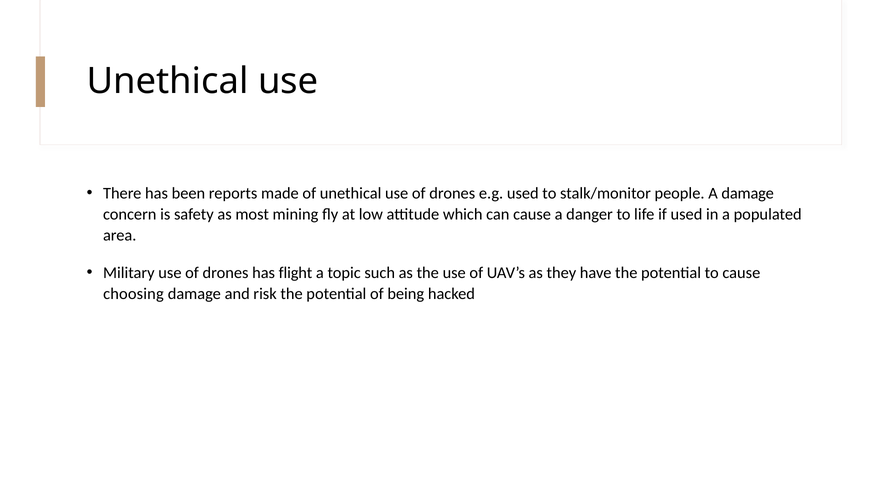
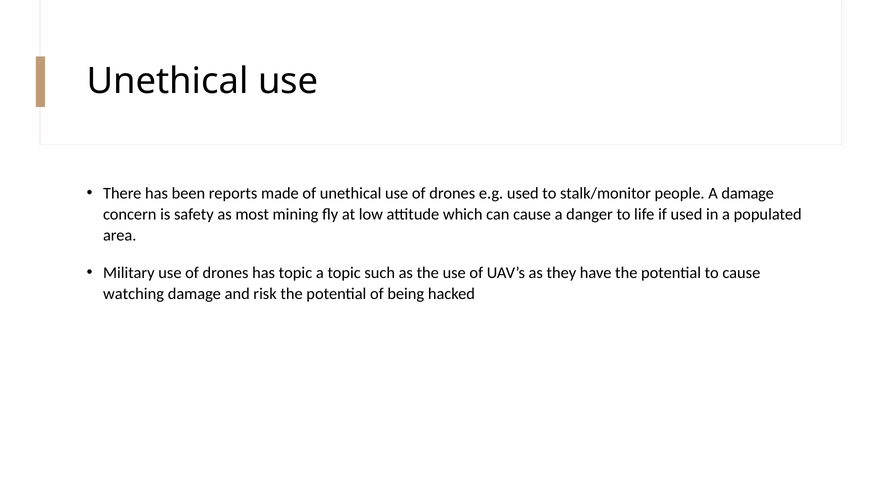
has flight: flight -> topic (295, 273)
choosing: choosing -> watching (134, 294)
